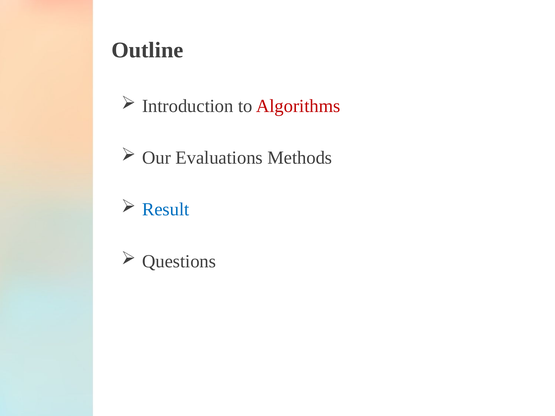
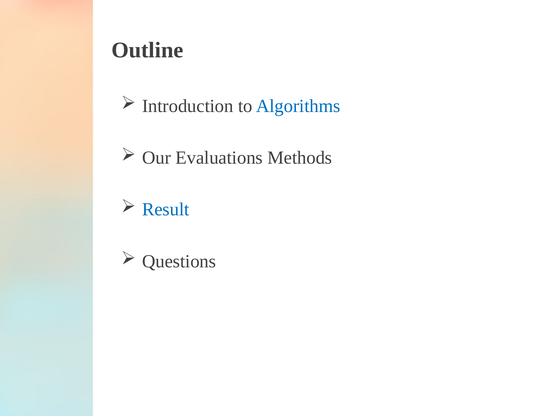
Algorithms colour: red -> blue (298, 106)
